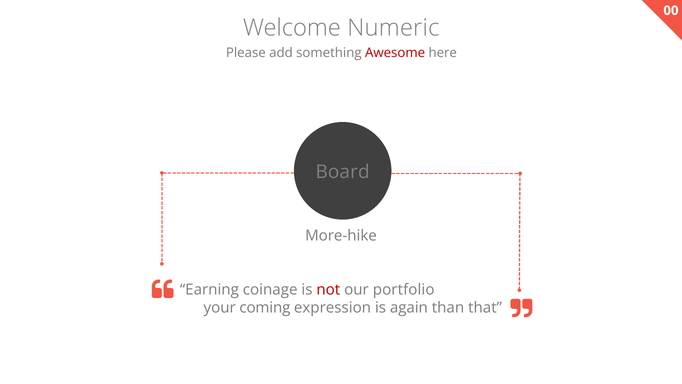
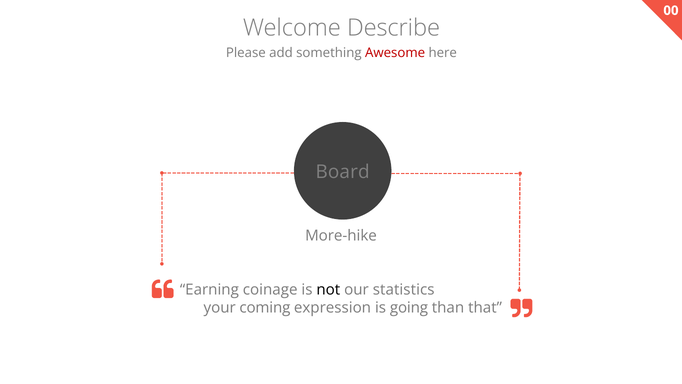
Numeric: Numeric -> Describe (394, 28)
not colour: red -> black (328, 289)
portfolio: portfolio -> statistics (404, 289)
again: again -> going (409, 308)
